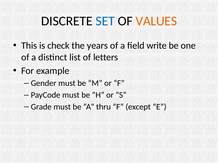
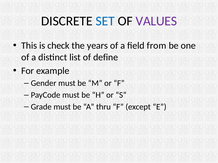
VALUES colour: orange -> purple (156, 21)
write: write -> from (157, 46)
letters: letters -> define (106, 57)
